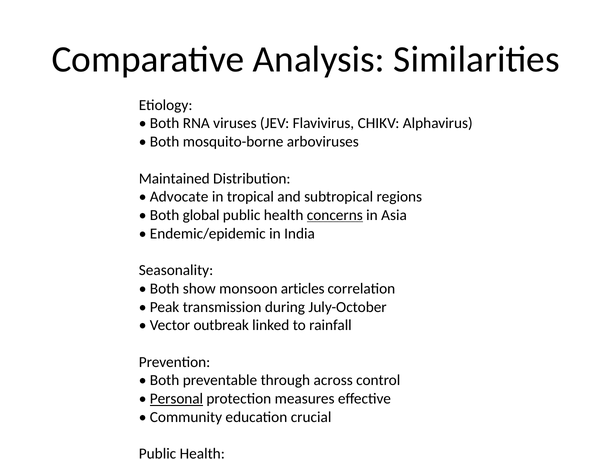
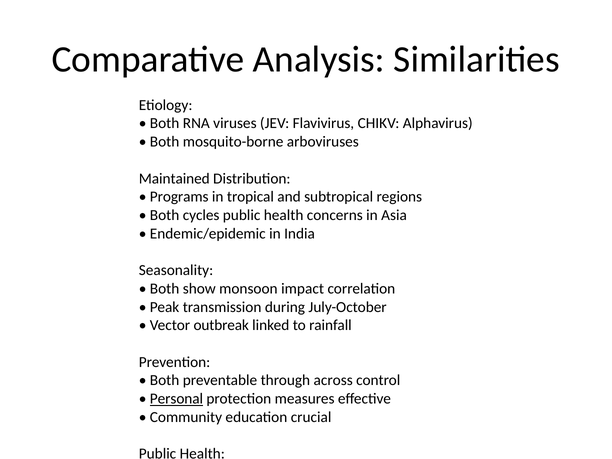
Advocate: Advocate -> Programs (179, 197)
global: global -> cycles (201, 215)
concerns underline: present -> none (335, 215)
monsoon articles: articles -> impact (303, 289)
